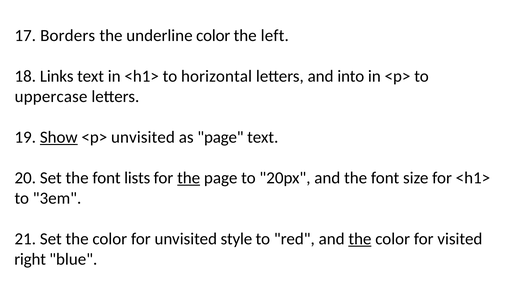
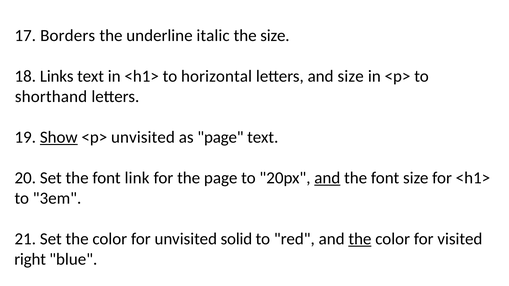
underline color: color -> italic (213, 35)
the left: left -> size (275, 35)
and into: into -> size (351, 76)
uppercase: uppercase -> shorthand (51, 97)
lists: lists -> link (137, 178)
the underline: present -> none (189, 178)
and underline: none -> present (327, 178)
style: style -> solid (236, 239)
